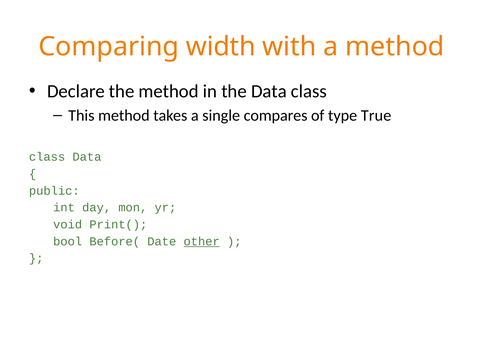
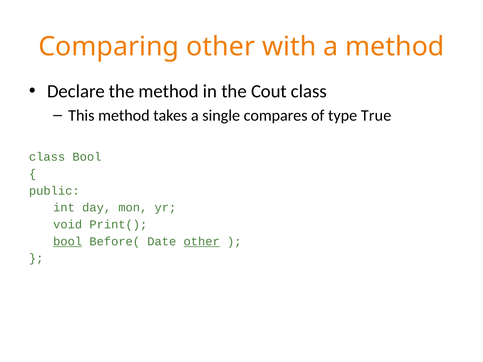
Comparing width: width -> other (221, 47)
the Data: Data -> Cout (269, 91)
class Data: Data -> Bool (87, 157)
bool underline: none -> present (68, 242)
